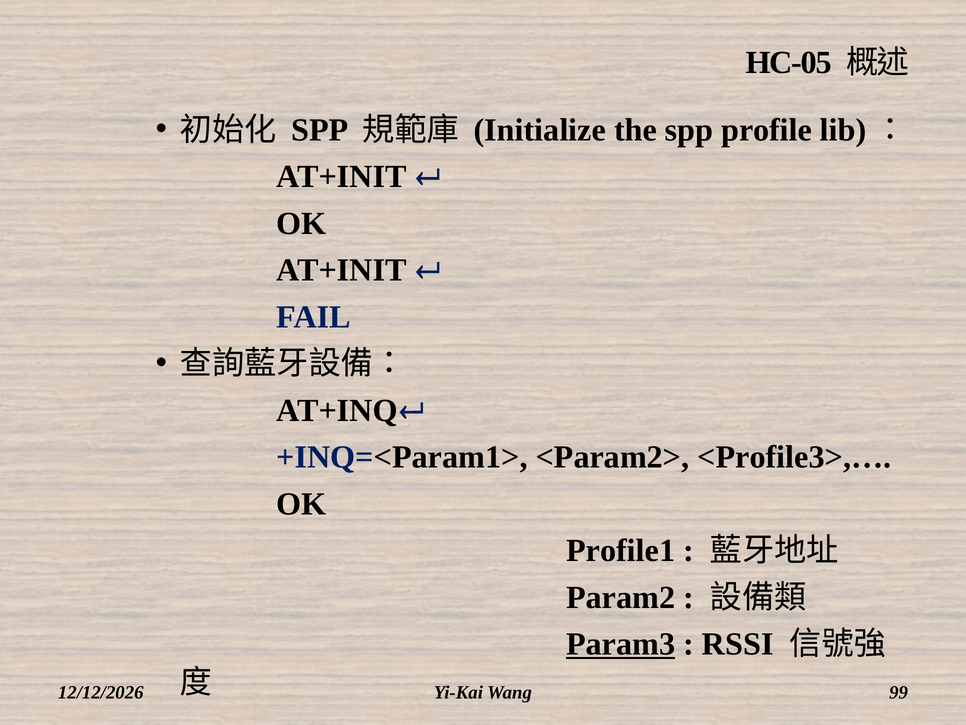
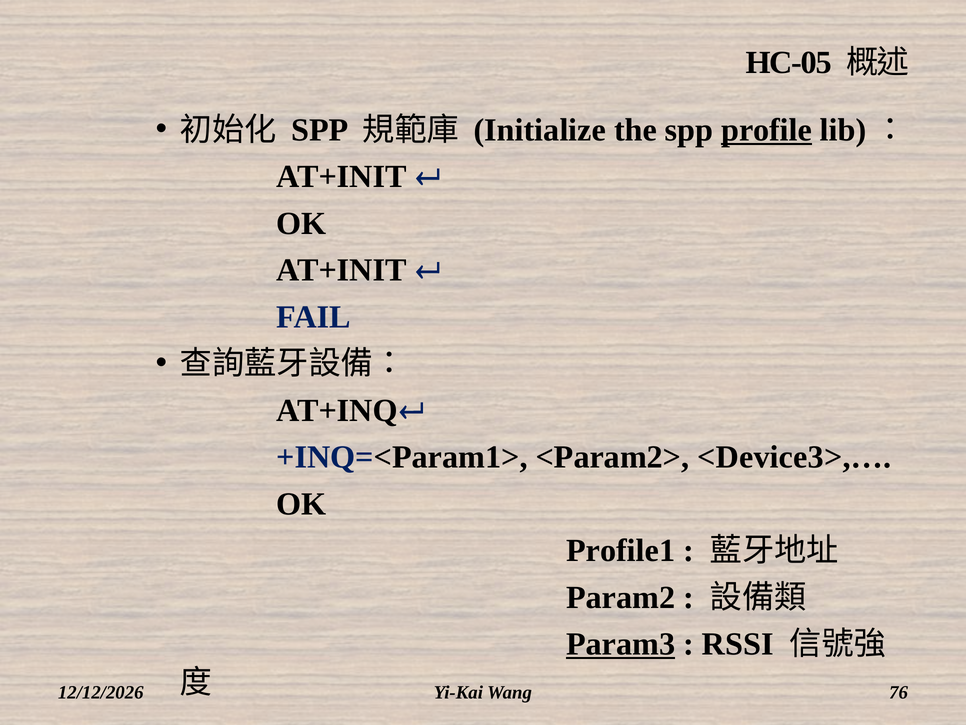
profile underline: none -> present (767, 130)
<Profile3>,…: <Profile3>,… -> <Device3>,… (794, 457)
99: 99 -> 76 (899, 692)
